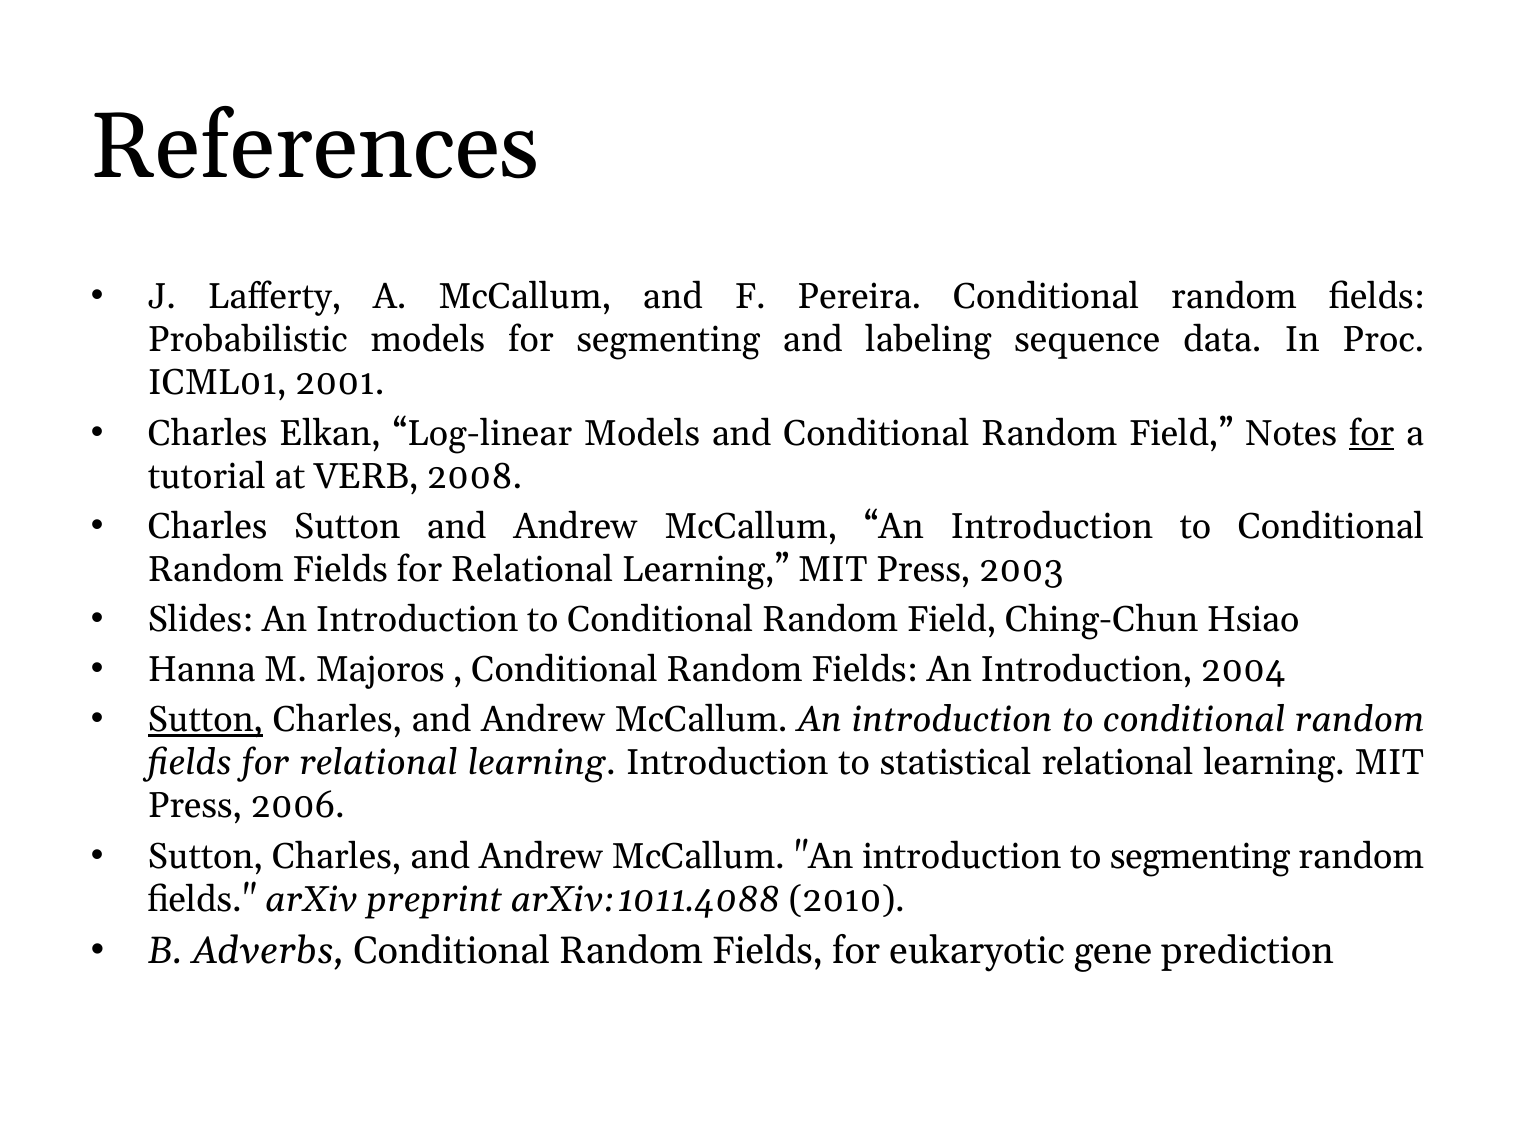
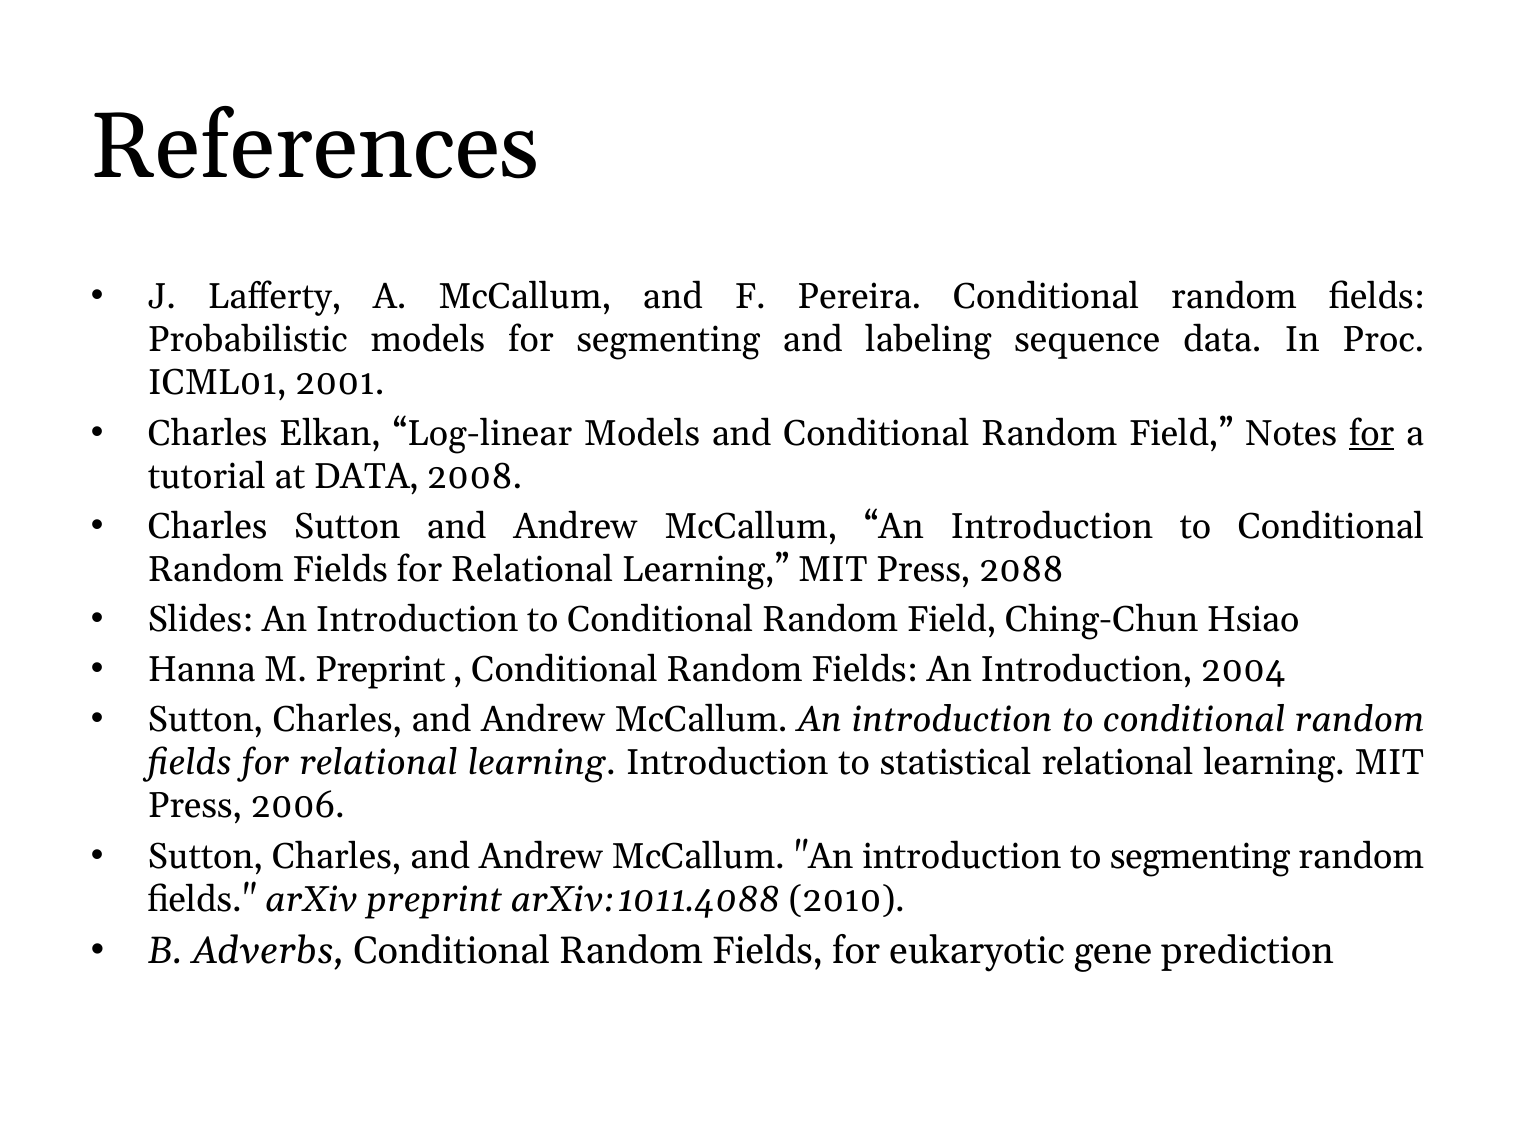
at VERB: VERB -> DATA (366, 476)
2003: 2003 -> 2088 (1022, 569)
M Majoros: Majoros -> Preprint (380, 670)
Sutton underline: present -> none (206, 720)
